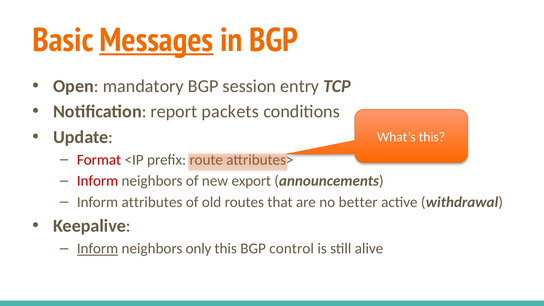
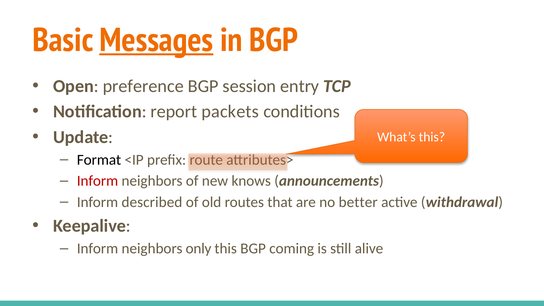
mandatory: mandatory -> preference (143, 86)
Format colour: red -> black (99, 160)
export: export -> knows (251, 181)
attributes: attributes -> described (152, 202)
Inform underline: present -> none (98, 249)
control: control -> coming (292, 249)
